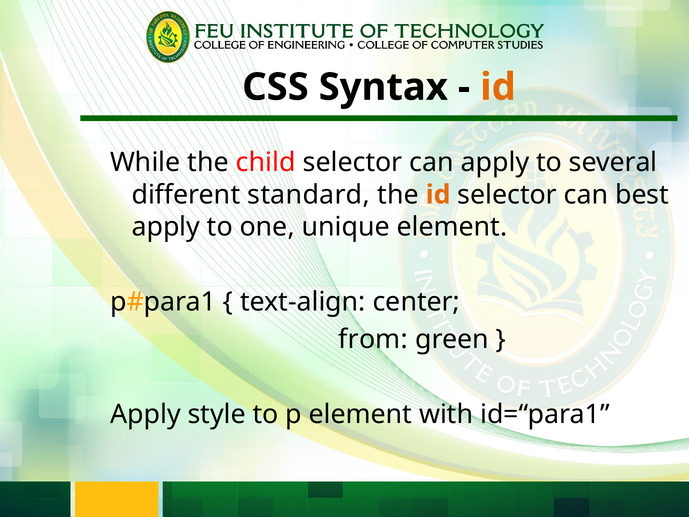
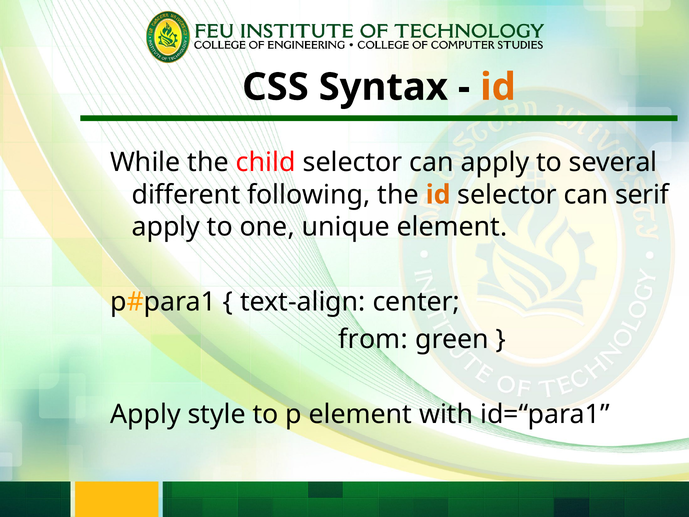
standard: standard -> following (309, 195)
best: best -> serif (642, 195)
